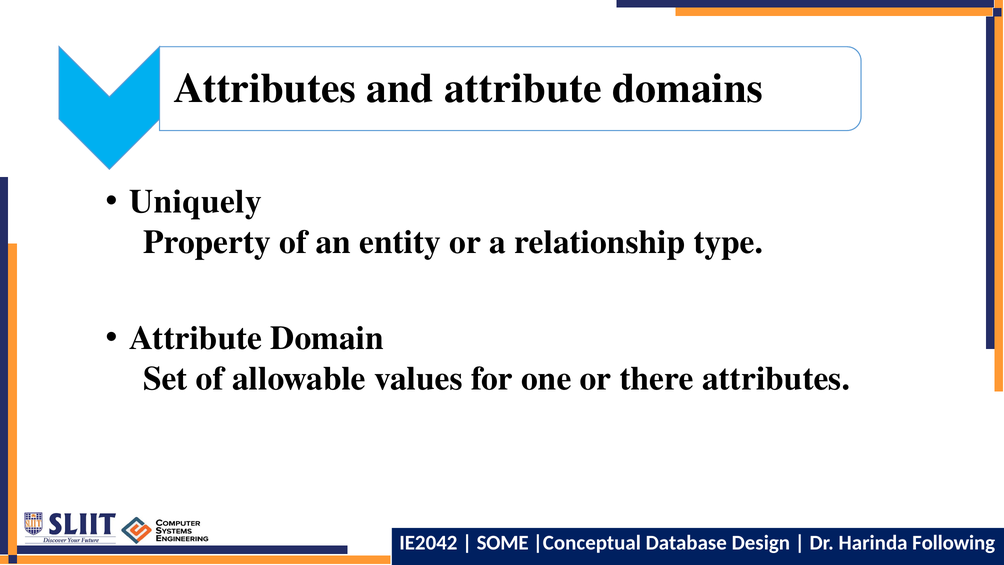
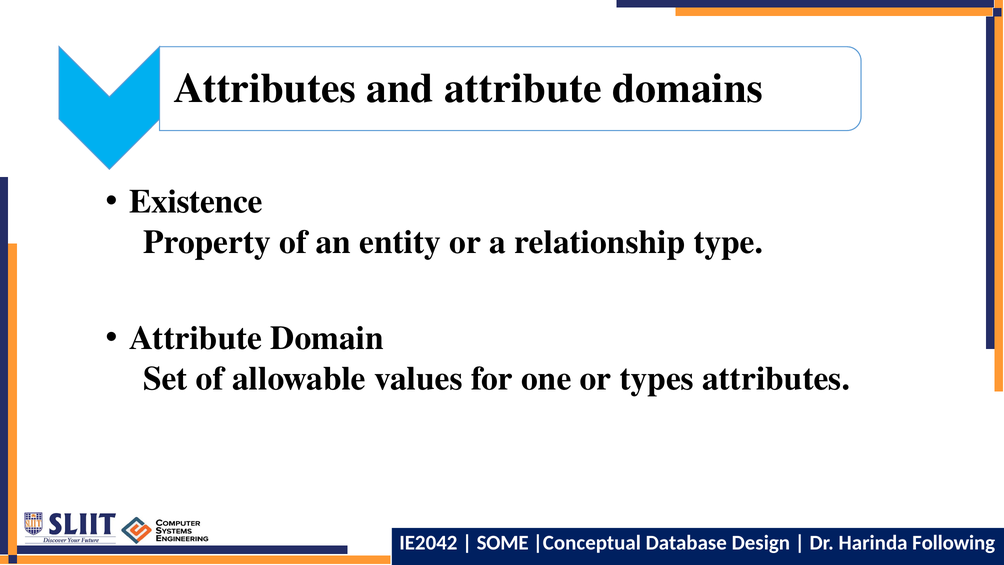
Uniquely: Uniquely -> Existence (196, 202)
there: there -> types (657, 378)
